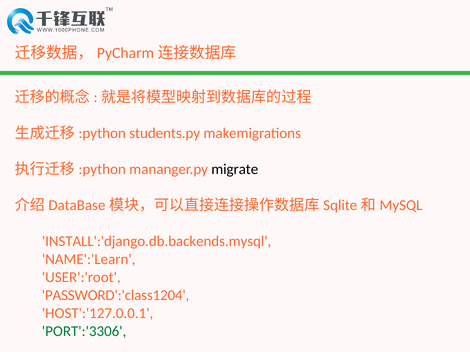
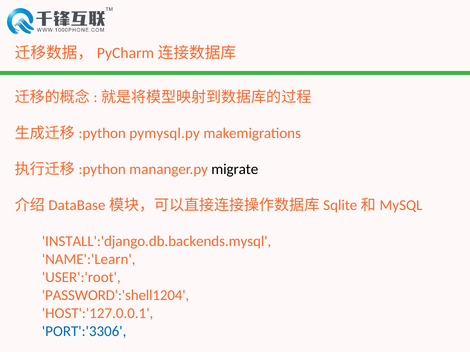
students.py: students.py -> pymysql.py (165, 134)
PASSWORD':'class1204: PASSWORD':'class1204 -> PASSWORD':'shell1204 (116, 296)
PORT':'3306 colour: green -> blue (84, 332)
